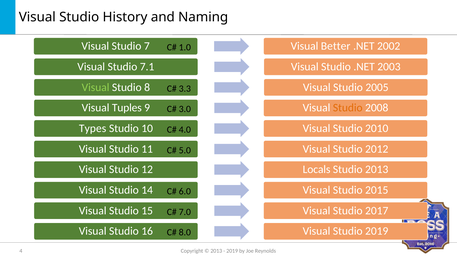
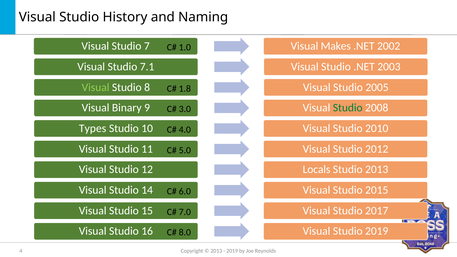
Better: Better -> Makes (336, 46)
3.3: 3.3 -> 1.8 (185, 89)
Tuples: Tuples -> Binary (127, 108)
Studio colour: orange -> green (348, 108)
